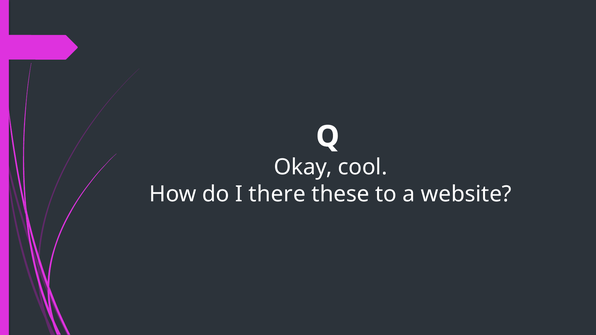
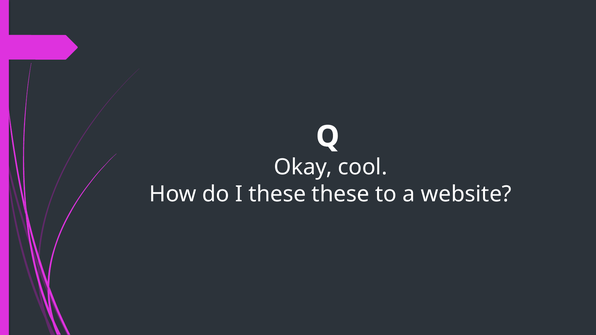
I there: there -> these (277, 194)
